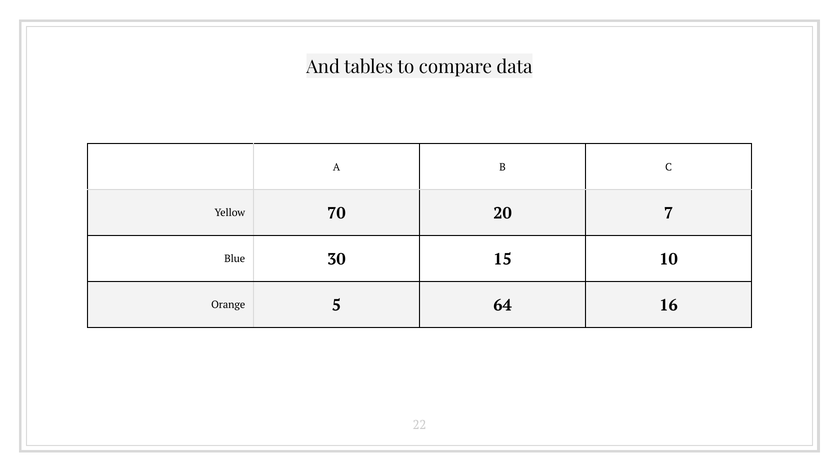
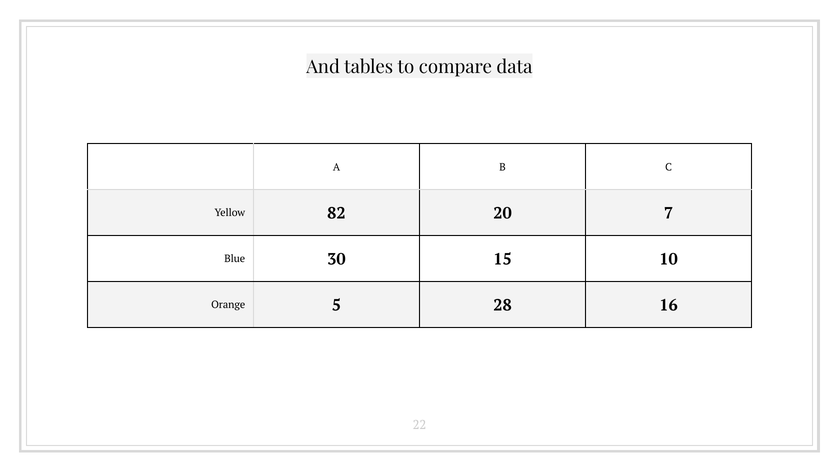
70: 70 -> 82 (336, 213)
64: 64 -> 28 (503, 305)
